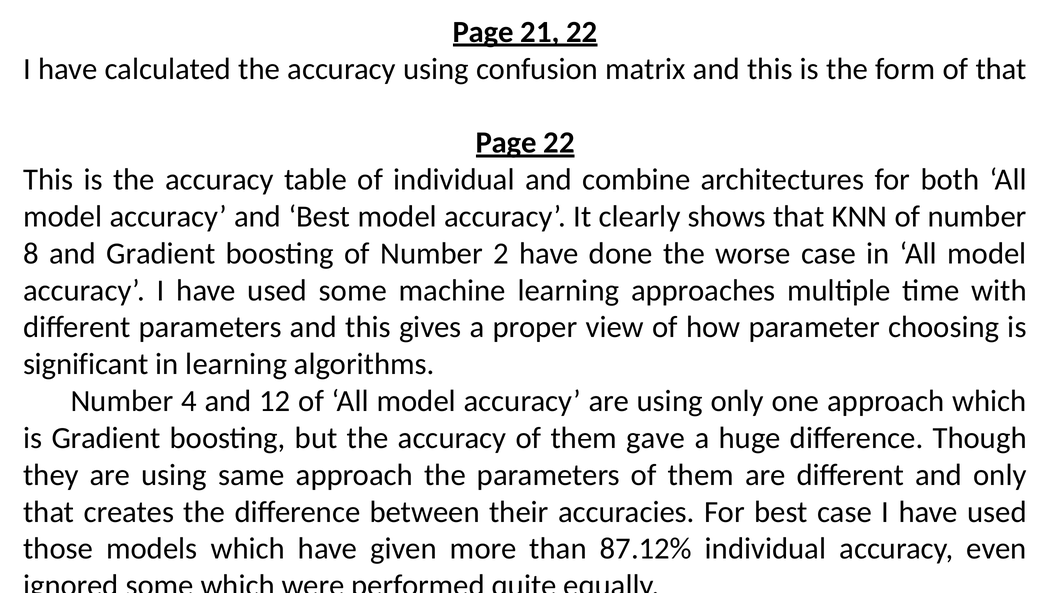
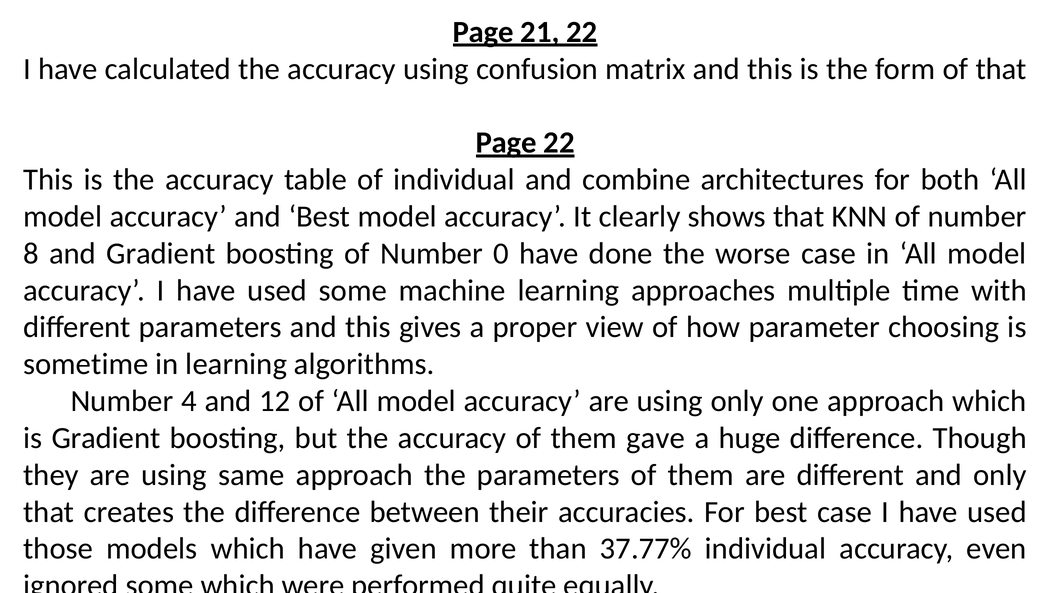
2: 2 -> 0 (501, 254)
significant: significant -> sometime (86, 365)
87.12%: 87.12% -> 37.77% (646, 549)
